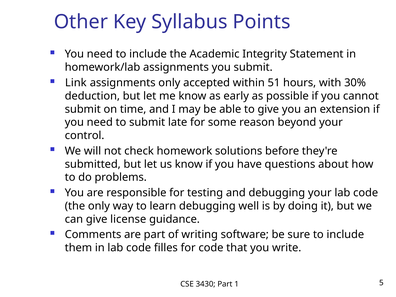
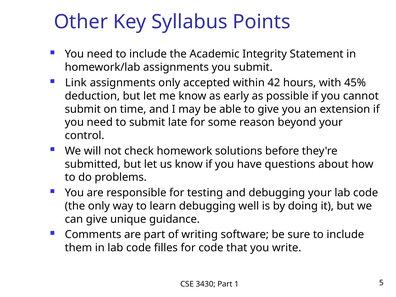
51: 51 -> 42 (274, 83)
30%: 30% -> 45% (355, 83)
license: license -> unique (128, 219)
